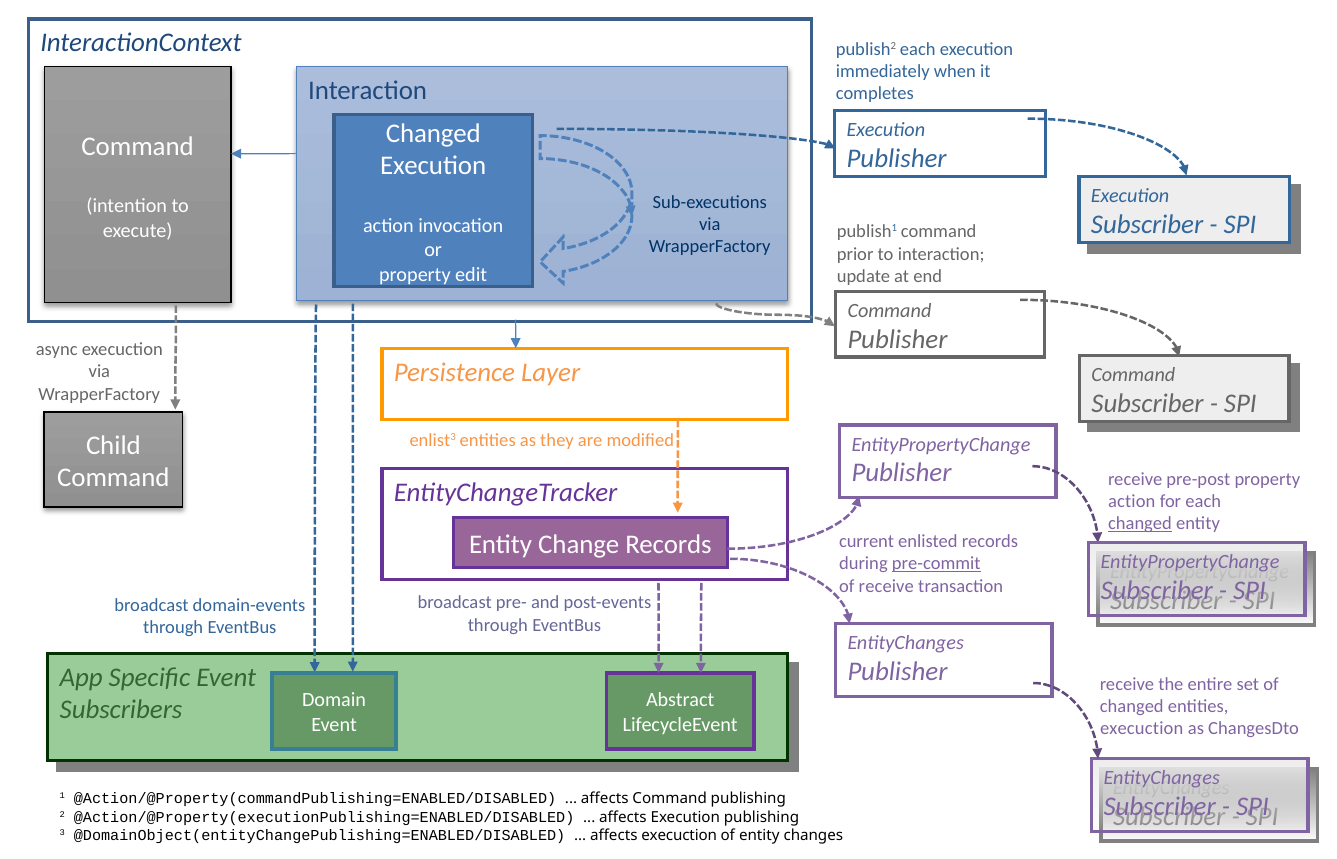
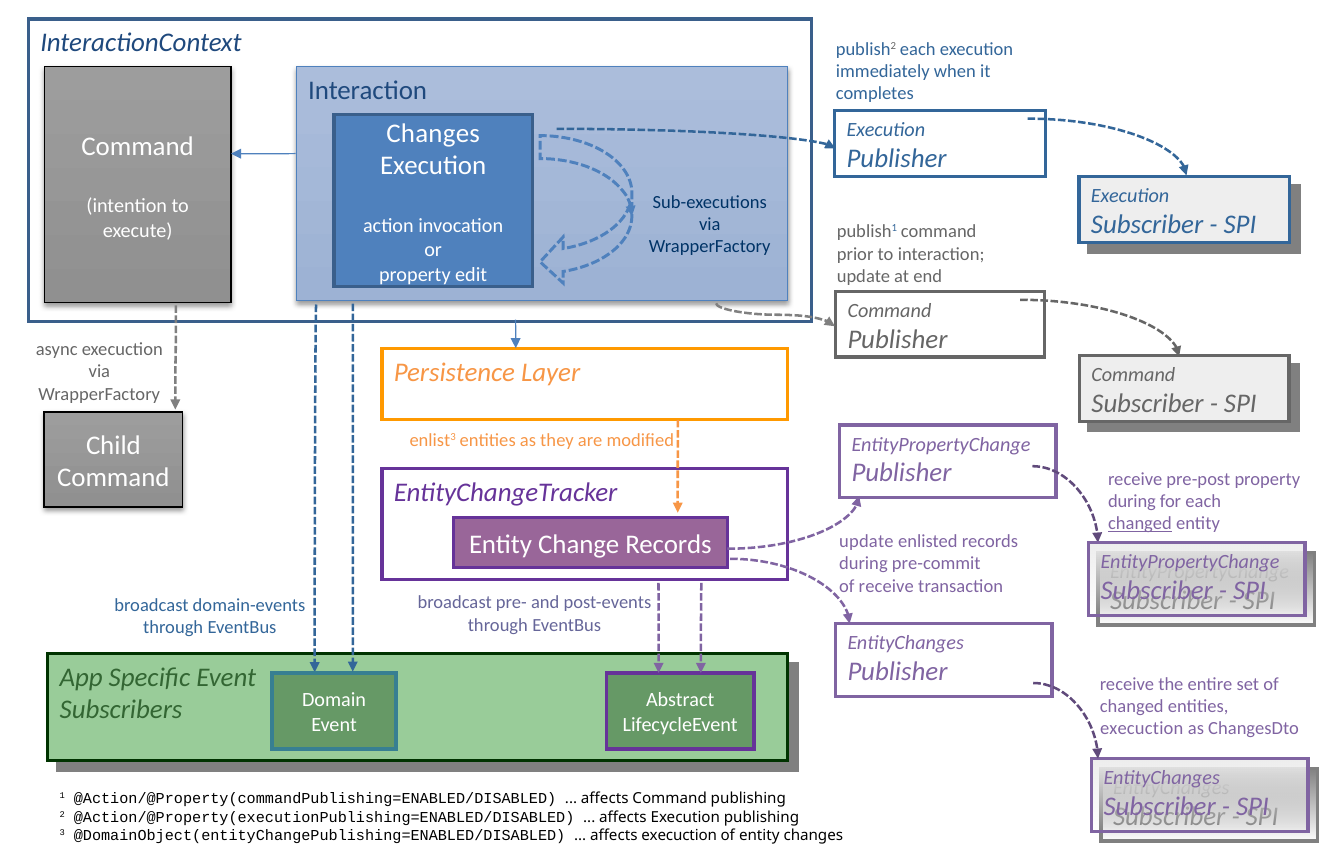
Changed: Changed -> Changes (433, 134)
action: action -> during (1132, 502)
current: current -> update (866, 542)
pre-commit underline: present -> none (936, 564)
